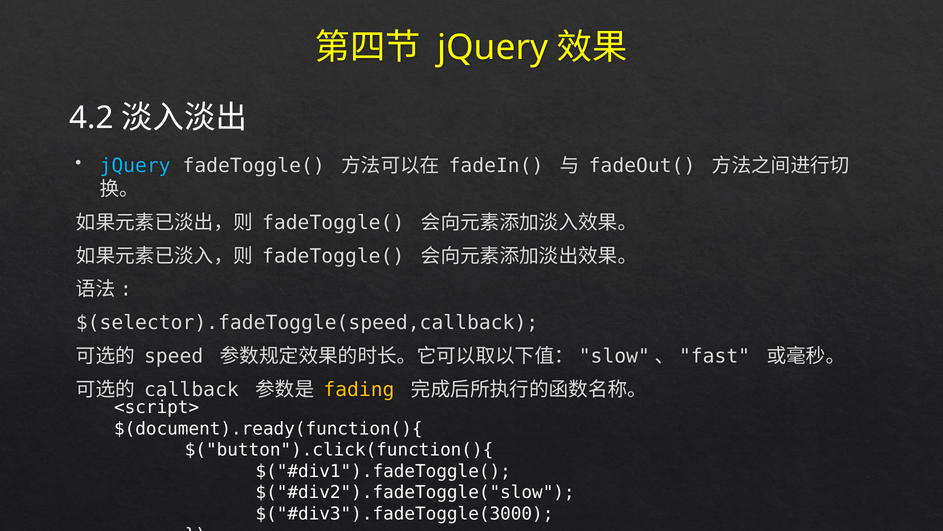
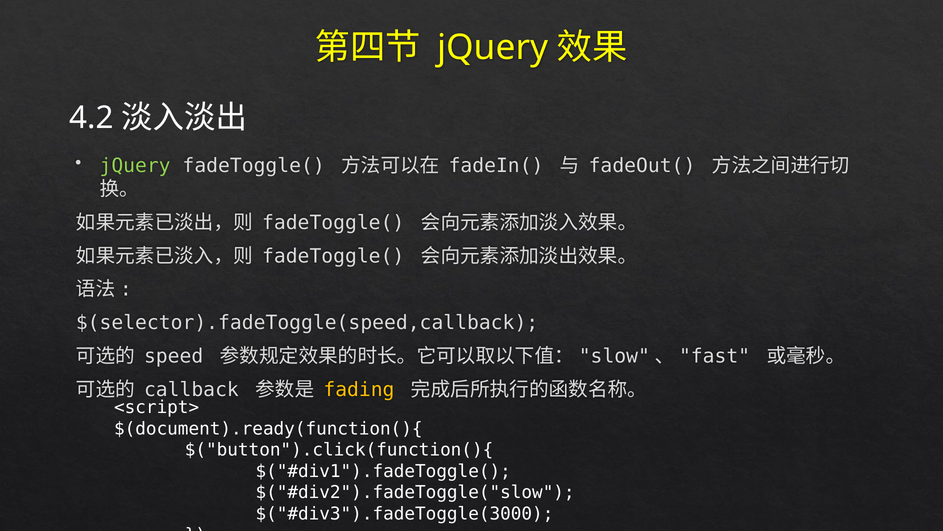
jQuery colour: light blue -> light green (135, 165)
